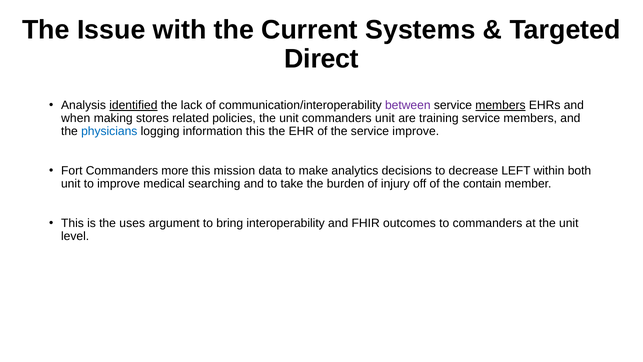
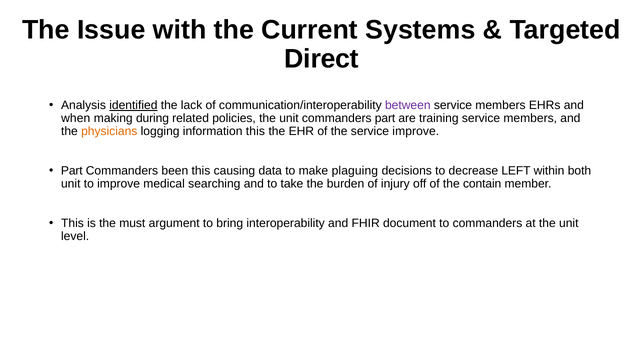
members underline: present -> none (500, 105)
stores: stores -> during (152, 118)
commanders unit: unit -> part (385, 118)
physicians colour: blue -> orange (109, 131)
Fort: Fort -> Part (72, 171)
more: more -> been (175, 171)
mission: mission -> causing (234, 171)
analytics: analytics -> plaguing (355, 171)
uses: uses -> must (132, 223)
outcomes: outcomes -> document (409, 223)
